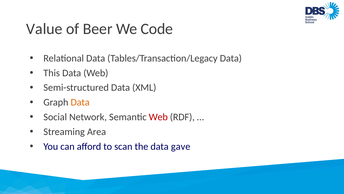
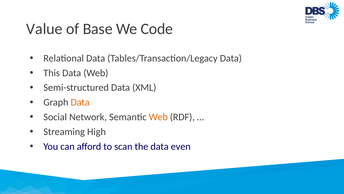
Beer: Beer -> Base (98, 29)
Web colour: red -> orange (158, 117)
Area: Area -> High (96, 131)
gave: gave -> even (181, 146)
